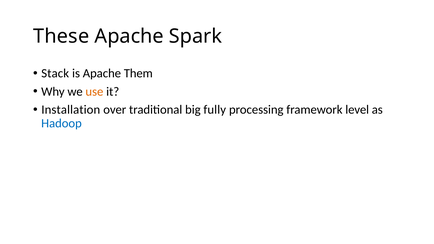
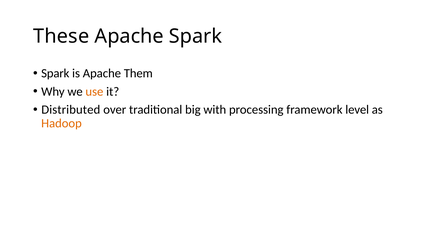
Stack: Stack -> Spark (55, 73)
Installation: Installation -> Distributed (71, 110)
fully: fully -> with (215, 110)
Hadoop colour: blue -> orange (61, 123)
